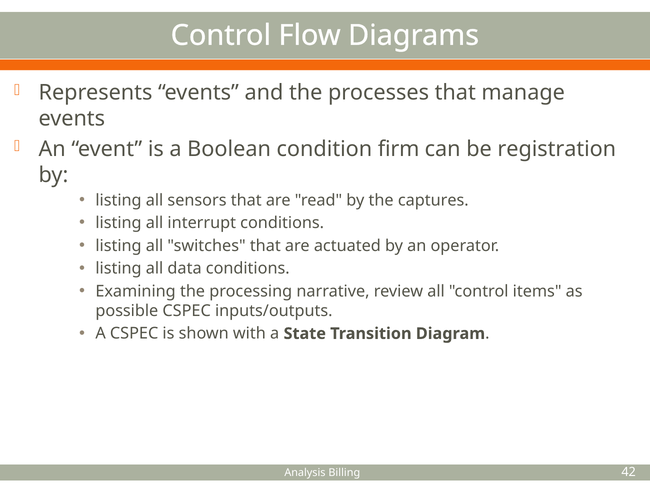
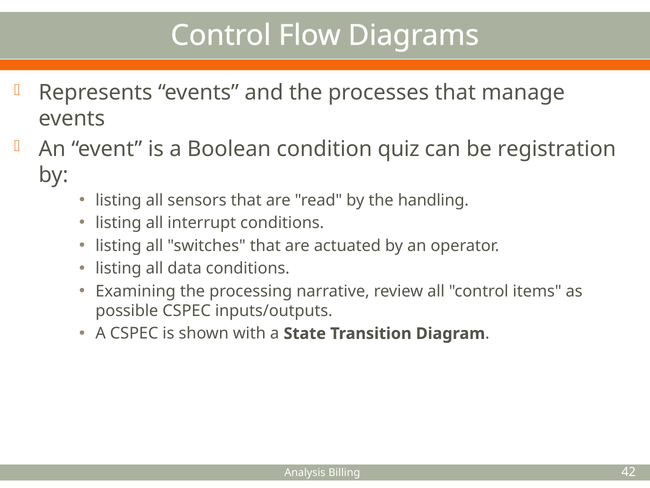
firm: firm -> quiz (399, 149)
captures: captures -> handling (433, 200)
